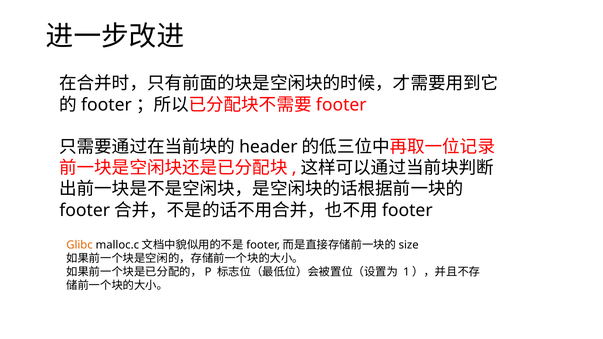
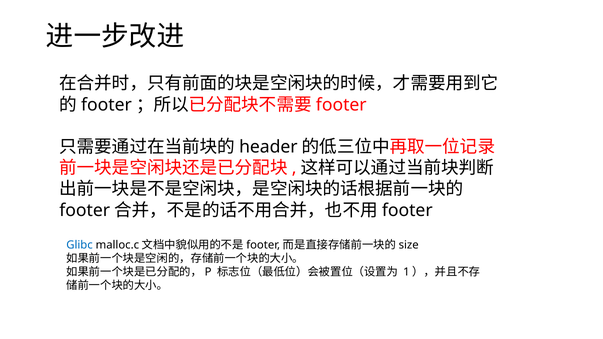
Glibc colour: orange -> blue (80, 245)
